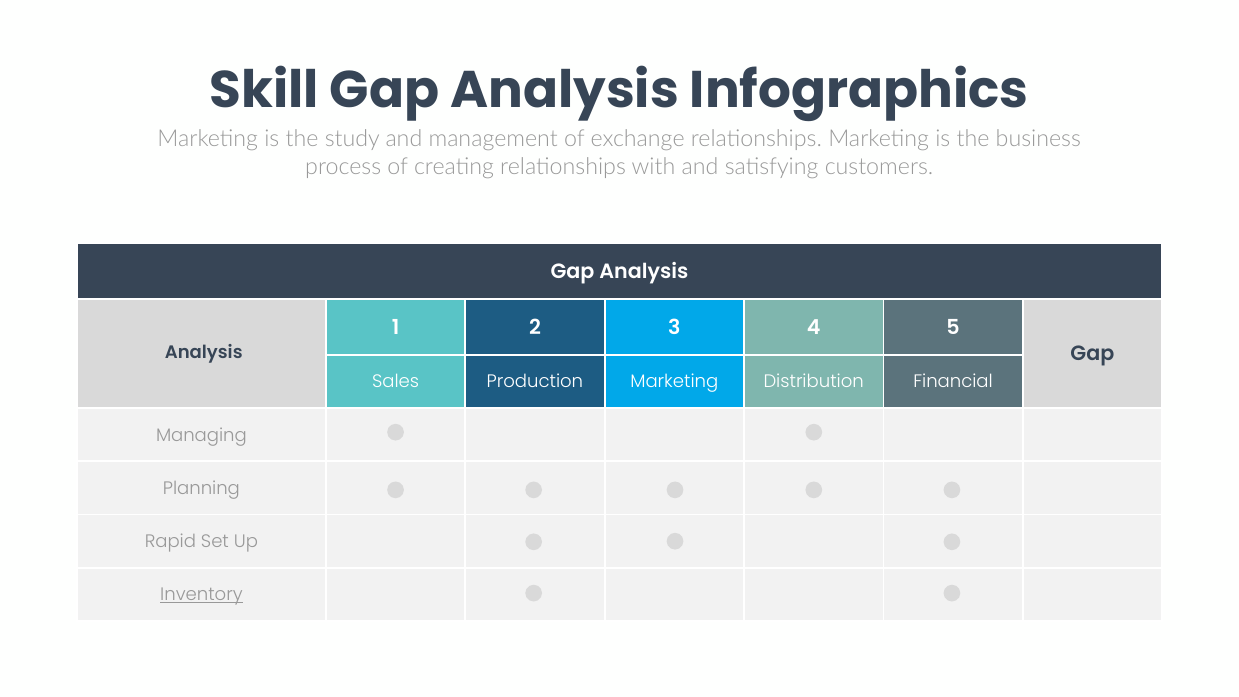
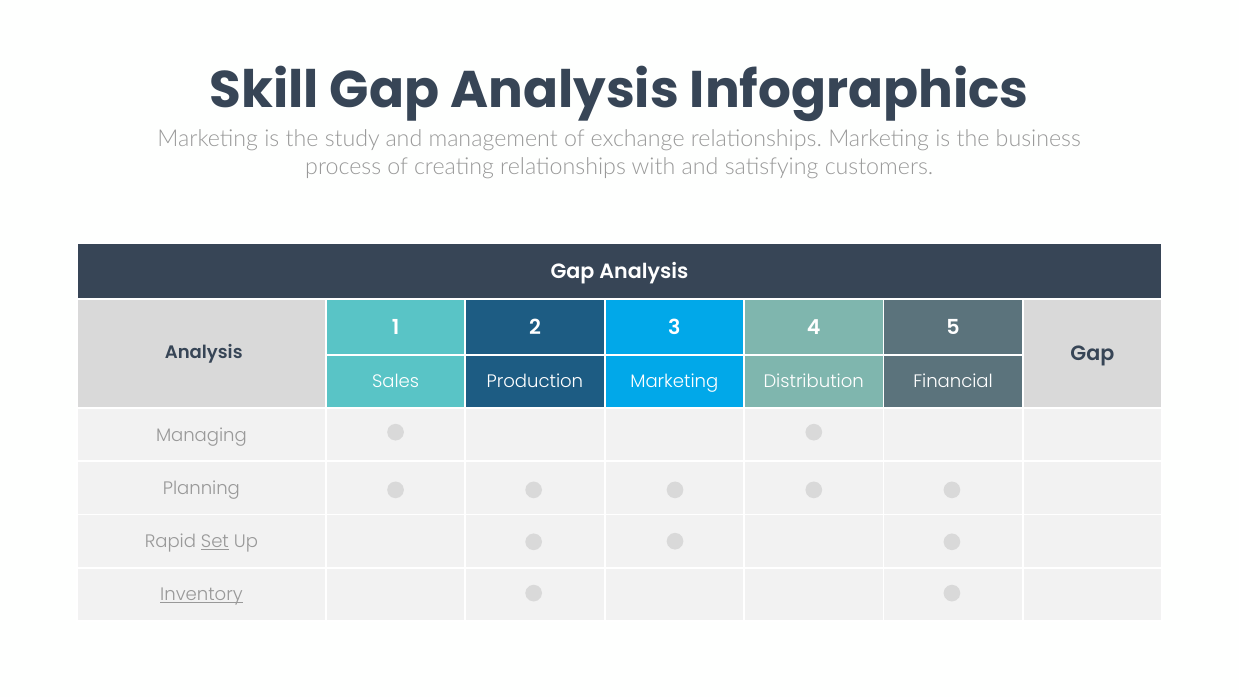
Set underline: none -> present (215, 542)
